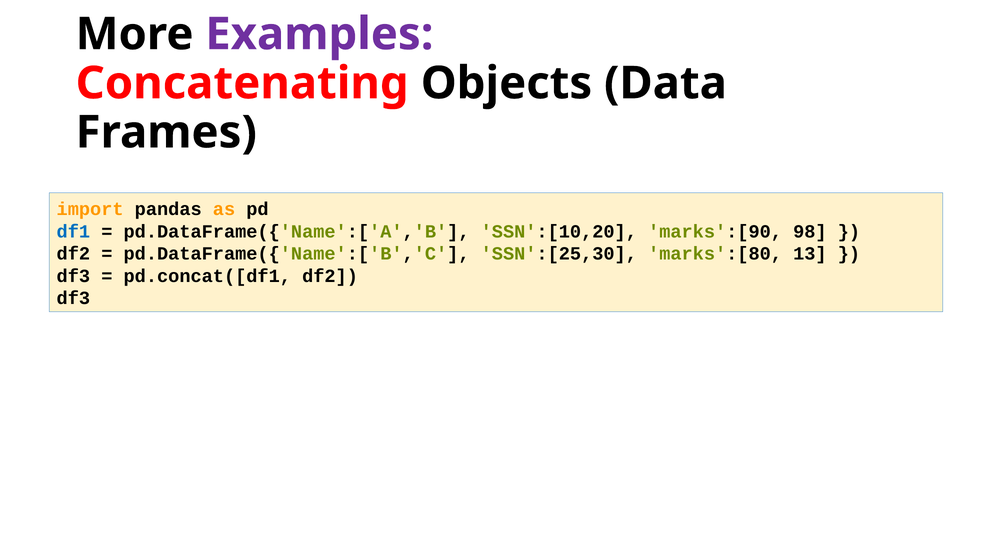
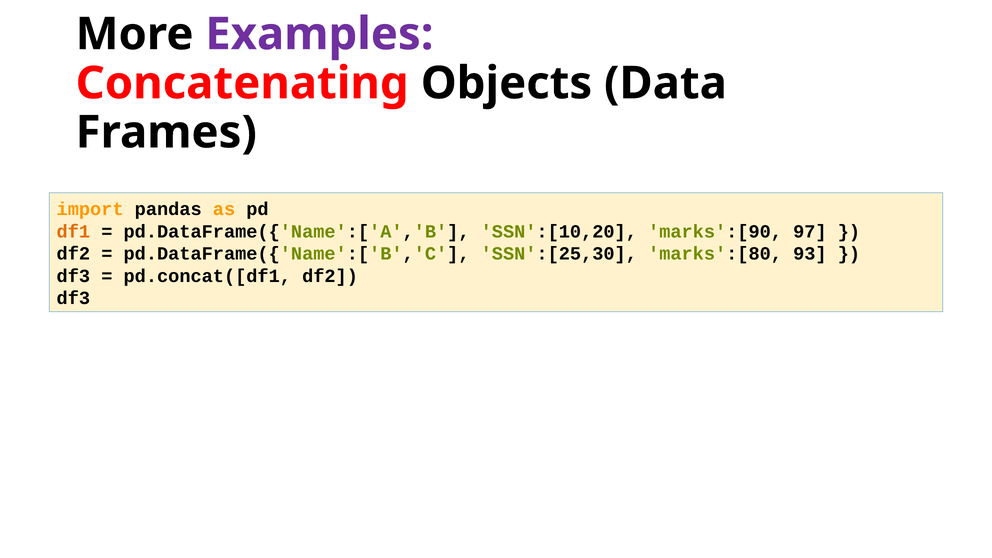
df1 colour: blue -> orange (73, 231)
98: 98 -> 97 (810, 231)
13: 13 -> 93 (810, 254)
